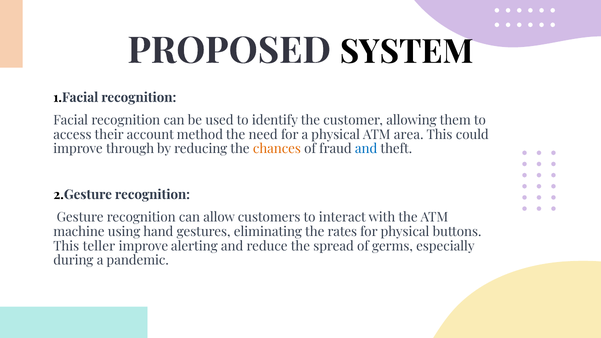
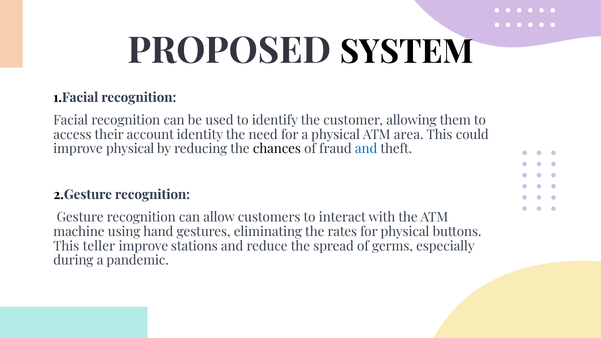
method: method -> identity (200, 135)
improve through: through -> physical (130, 149)
chances colour: orange -> black (277, 149)
alerting: alerting -> stations (194, 246)
